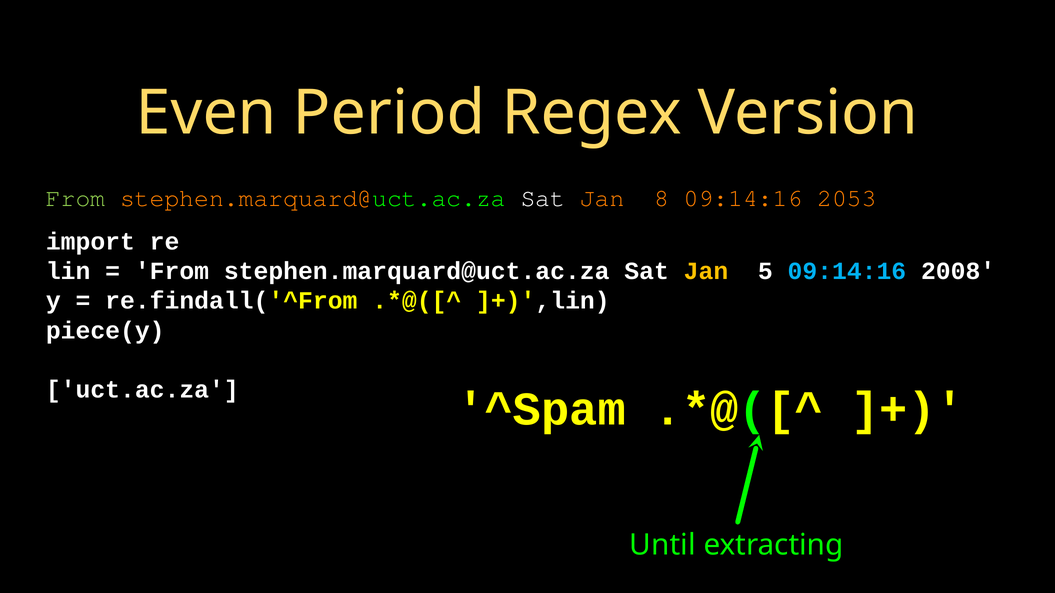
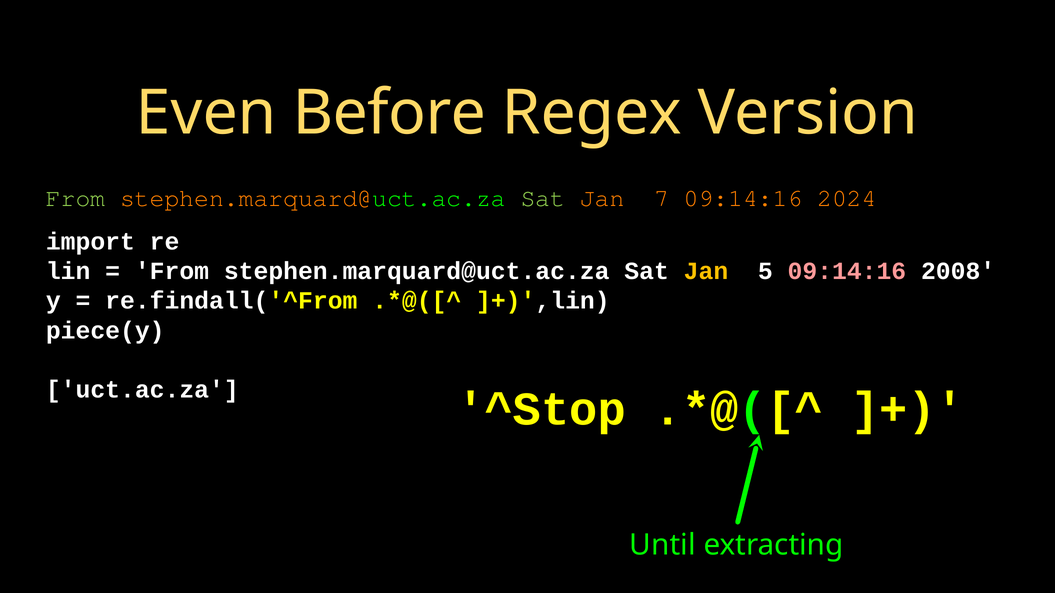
Period: Period -> Before (389, 113)
Sat colour: white -> light green (543, 198)
8: 8 -> 7 (662, 198)
2053: 2053 -> 2024 (847, 198)
09:14:16 colour: light blue -> pink (847, 271)
^Spam: ^Spam -> ^Stop (541, 410)
